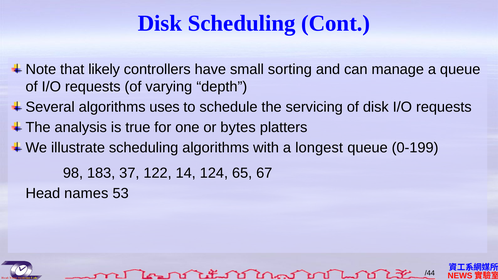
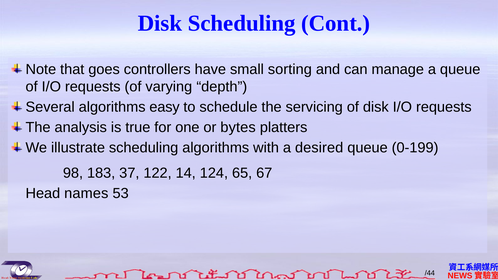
likely: likely -> goes (104, 69)
uses: uses -> easy (165, 107)
longest: longest -> desired (319, 148)
